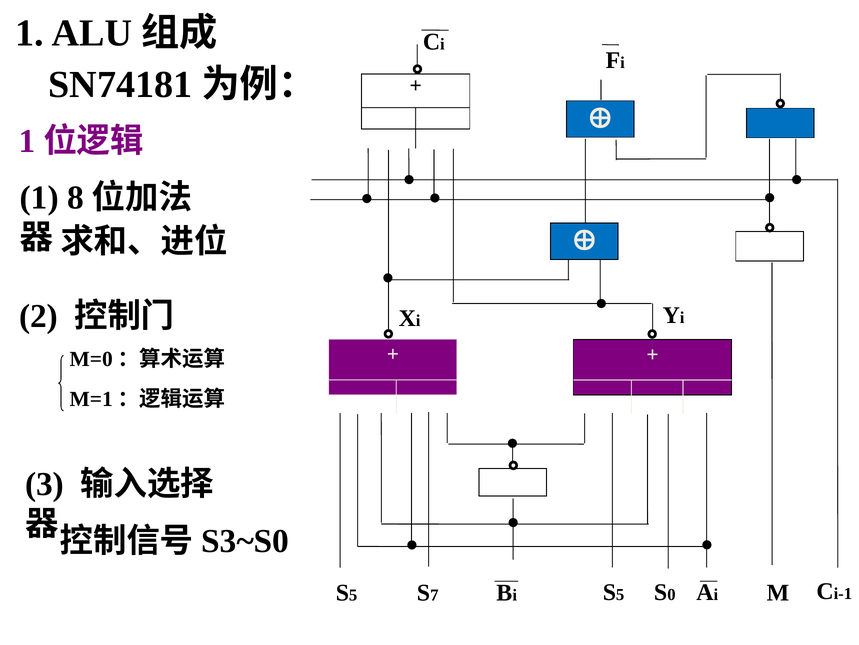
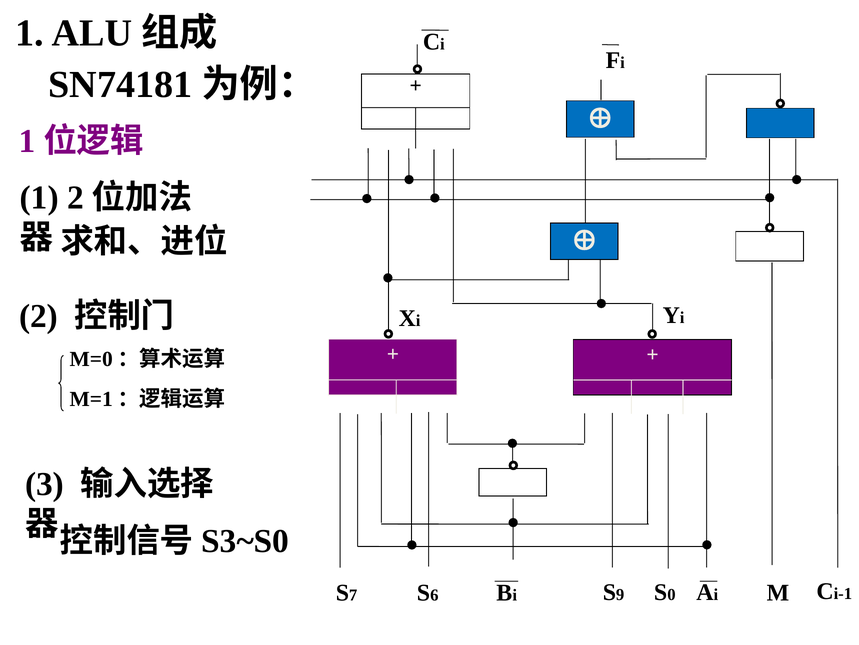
1 8: 8 -> 2 (75, 198)
5: 5 -> 9 (620, 594)
5: 5 -> 7 (353, 595)
7: 7 -> 6 (434, 595)
